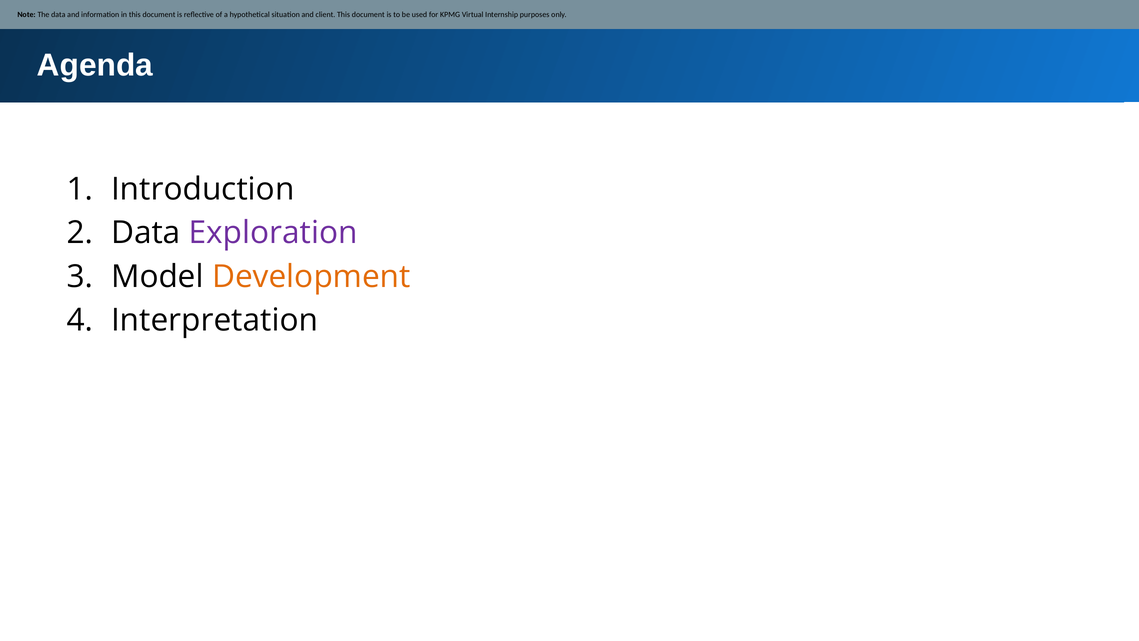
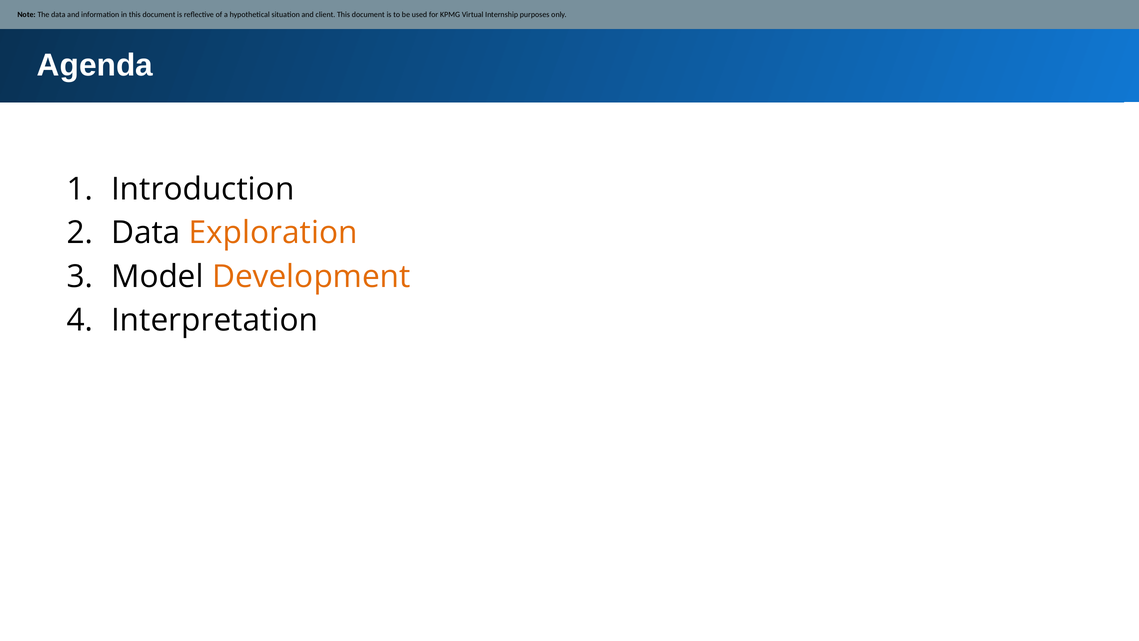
Exploration colour: purple -> orange (273, 233)
